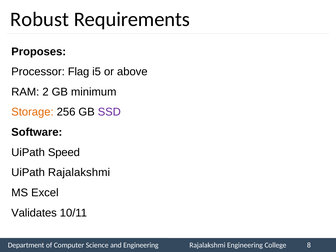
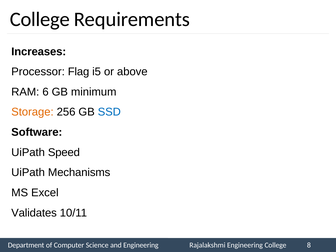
Robust: Robust -> College (40, 19)
Proposes: Proposes -> Increases (39, 52)
2: 2 -> 6 (45, 92)
SSD colour: purple -> blue (109, 112)
UiPath Rajalakshmi: Rajalakshmi -> Mechanisms (79, 173)
